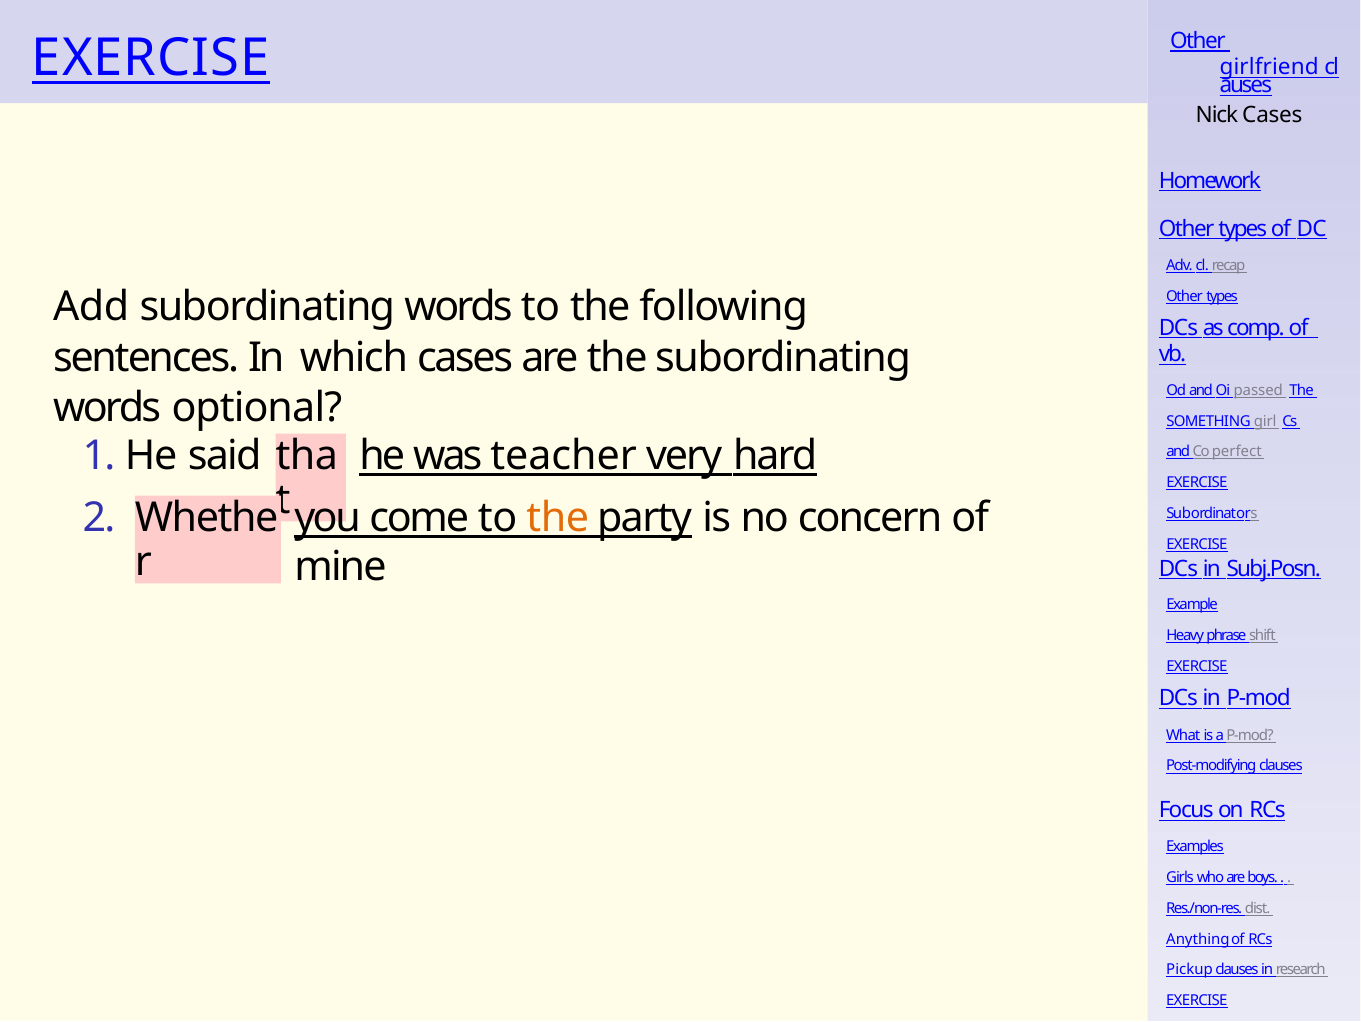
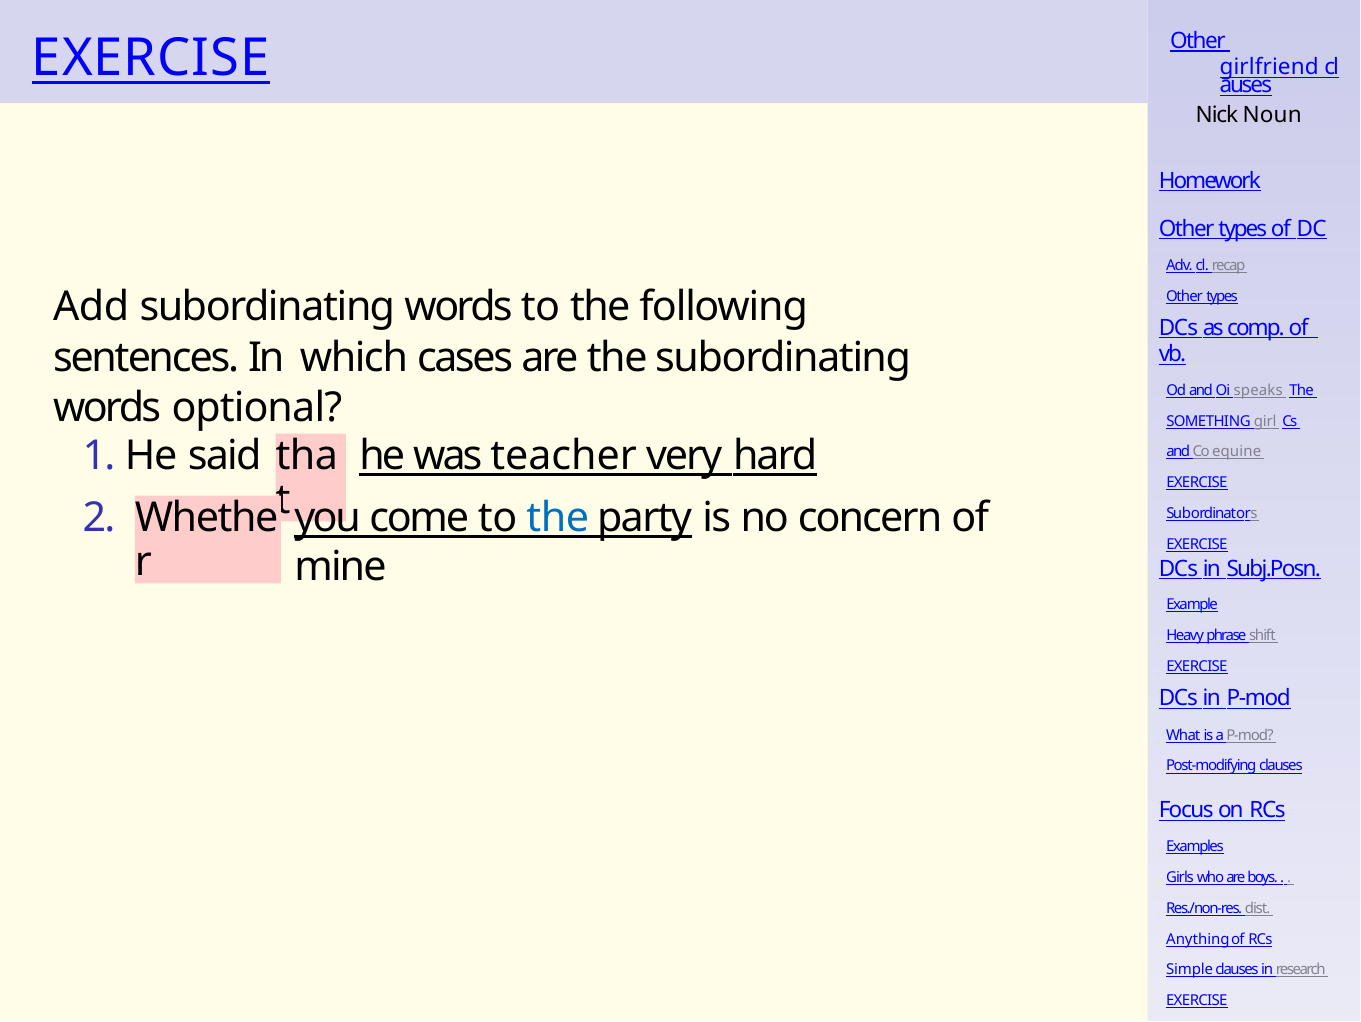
Nick Cases: Cases -> Noun (1272, 115)
passed: passed -> speaks (1258, 390)
perfect: perfect -> equine (1237, 452)
the colour: orange -> blue (558, 518)
Pickup: Pickup -> Simple (1190, 970)
